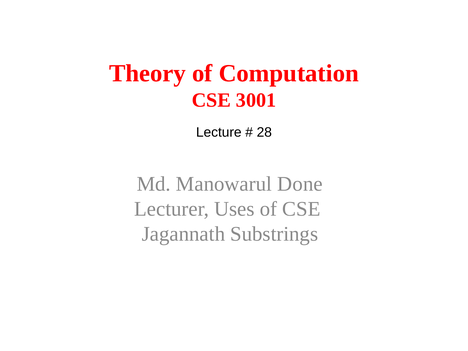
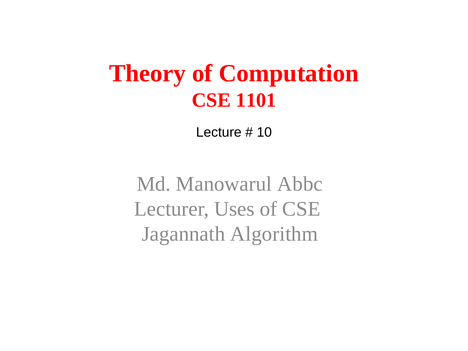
3001: 3001 -> 1101 (256, 100)
28: 28 -> 10 (264, 132)
Done: Done -> Abbc (300, 184)
Substrings: Substrings -> Algorithm (274, 234)
